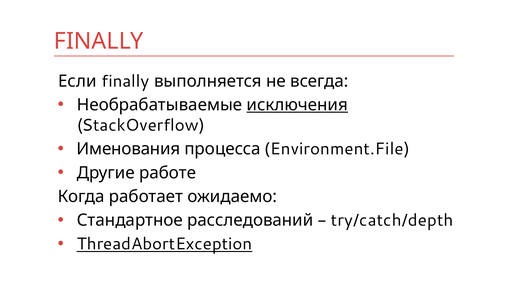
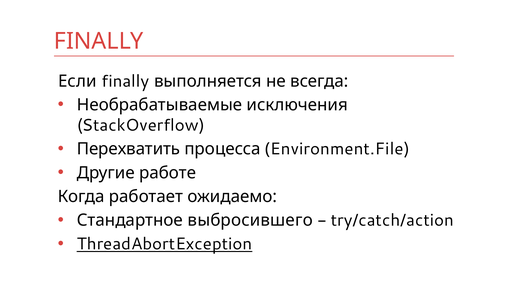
исключения underline: present -> none (297, 105)
Именования: Именования -> Перехватить (128, 149)
расследований: расследований -> выбросившего (250, 220)
try/catch/depth: try/catch/depth -> try/catch/action (392, 220)
